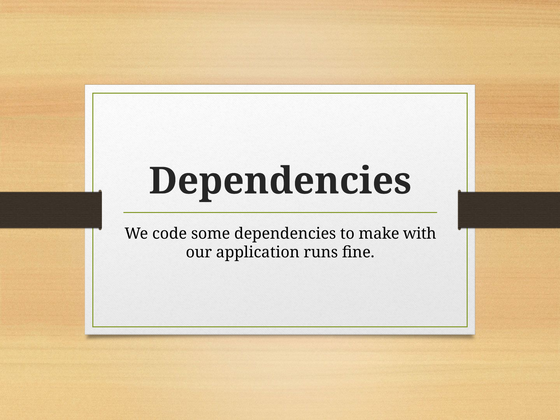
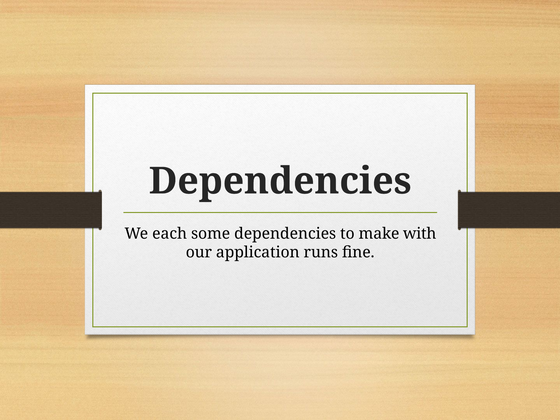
code: code -> each (170, 234)
